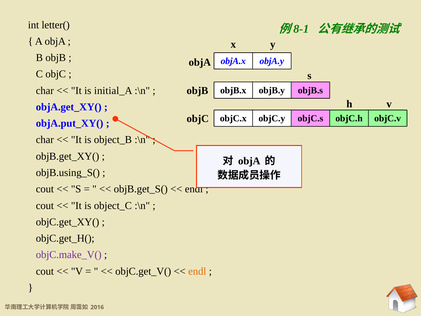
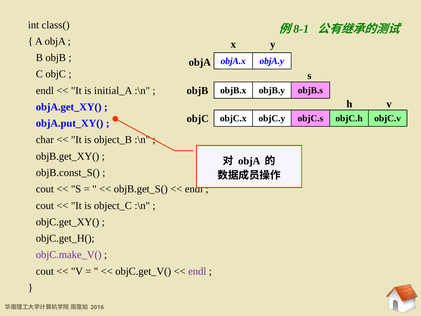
letter(: letter( -> class( (56, 25)
char: char -> endl (45, 91)
objB.using_S(: objB.using_S( -> objB.const_S( (68, 173)
endl colour: orange -> purple (197, 271)
